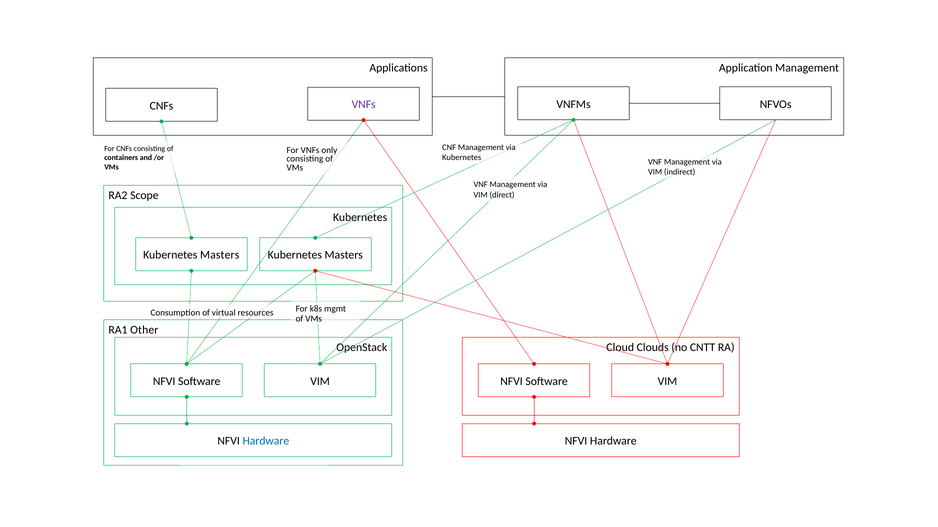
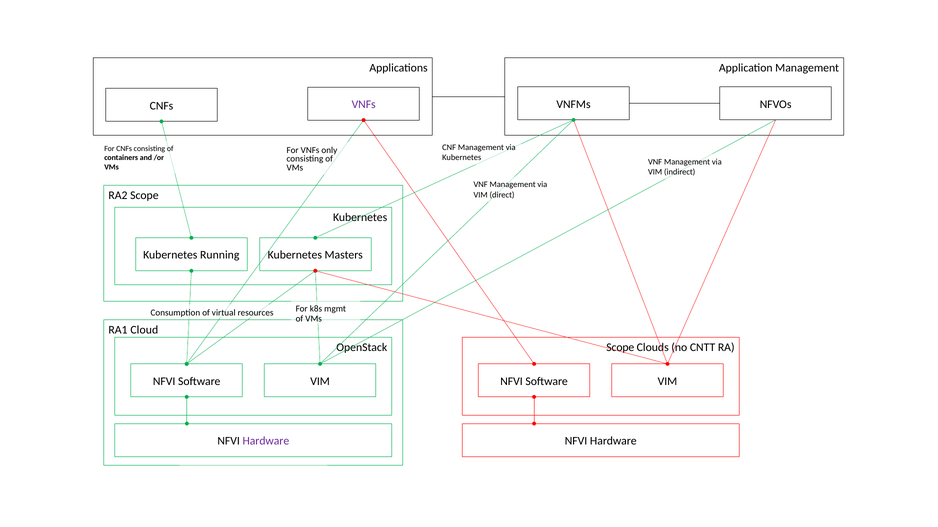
Masters: Masters -> Running (220, 255)
Other: Other -> Cloud (144, 330)
Cloud: Cloud -> Scope (620, 348)
Hardware colour: blue -> purple (266, 441)
